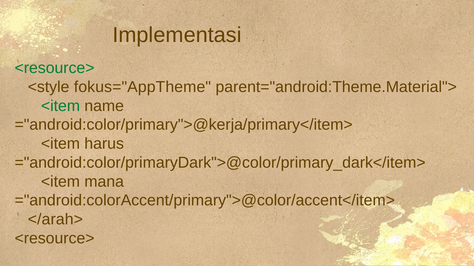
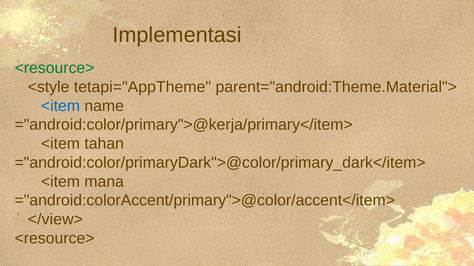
fokus="AppTheme: fokus="AppTheme -> tetapi="AppTheme (142, 87)
<item colour: green -> blue (60, 106)
harus: harus -> tahan (104, 144)
</arah>: </arah> -> </view> (55, 220)
